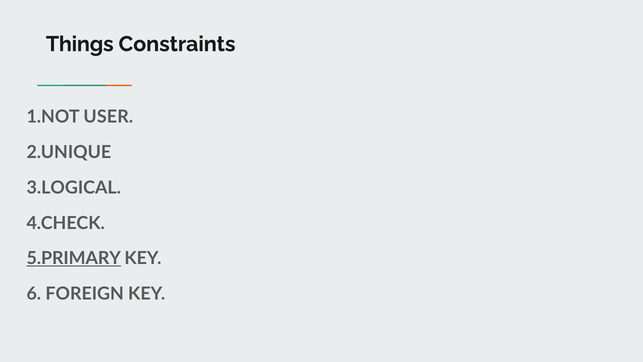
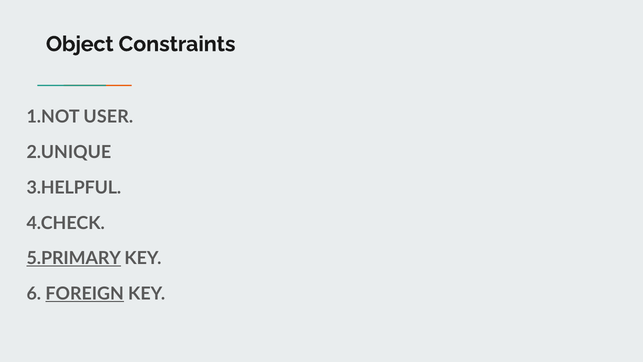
Things: Things -> Object (80, 44)
3.LOGICAL: 3.LOGICAL -> 3.HELPFUL (74, 188)
FOREIGN underline: none -> present (85, 294)
